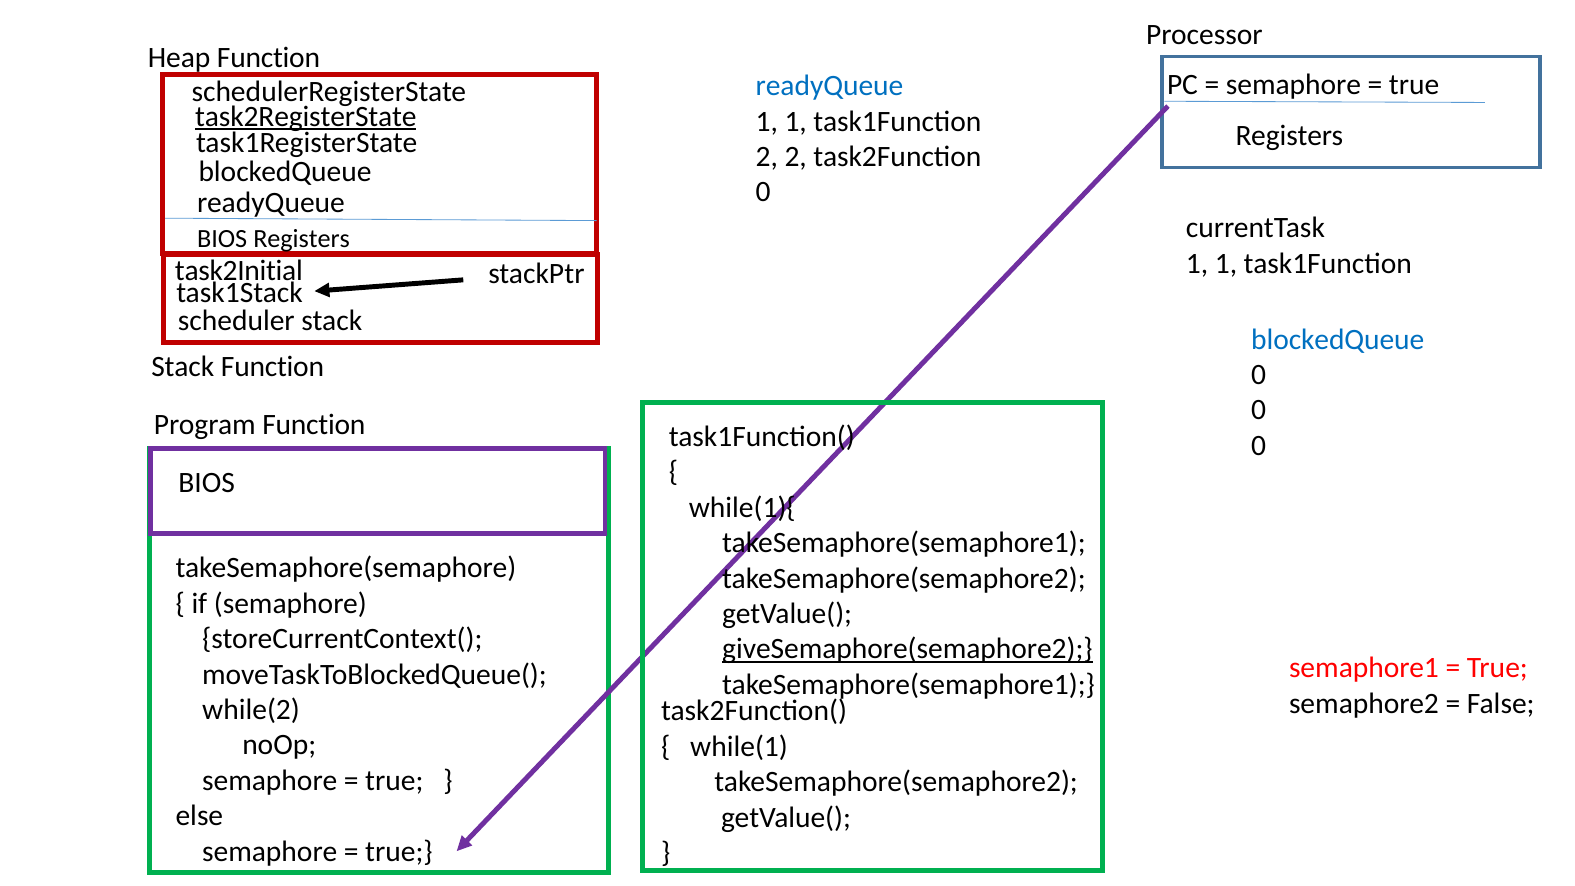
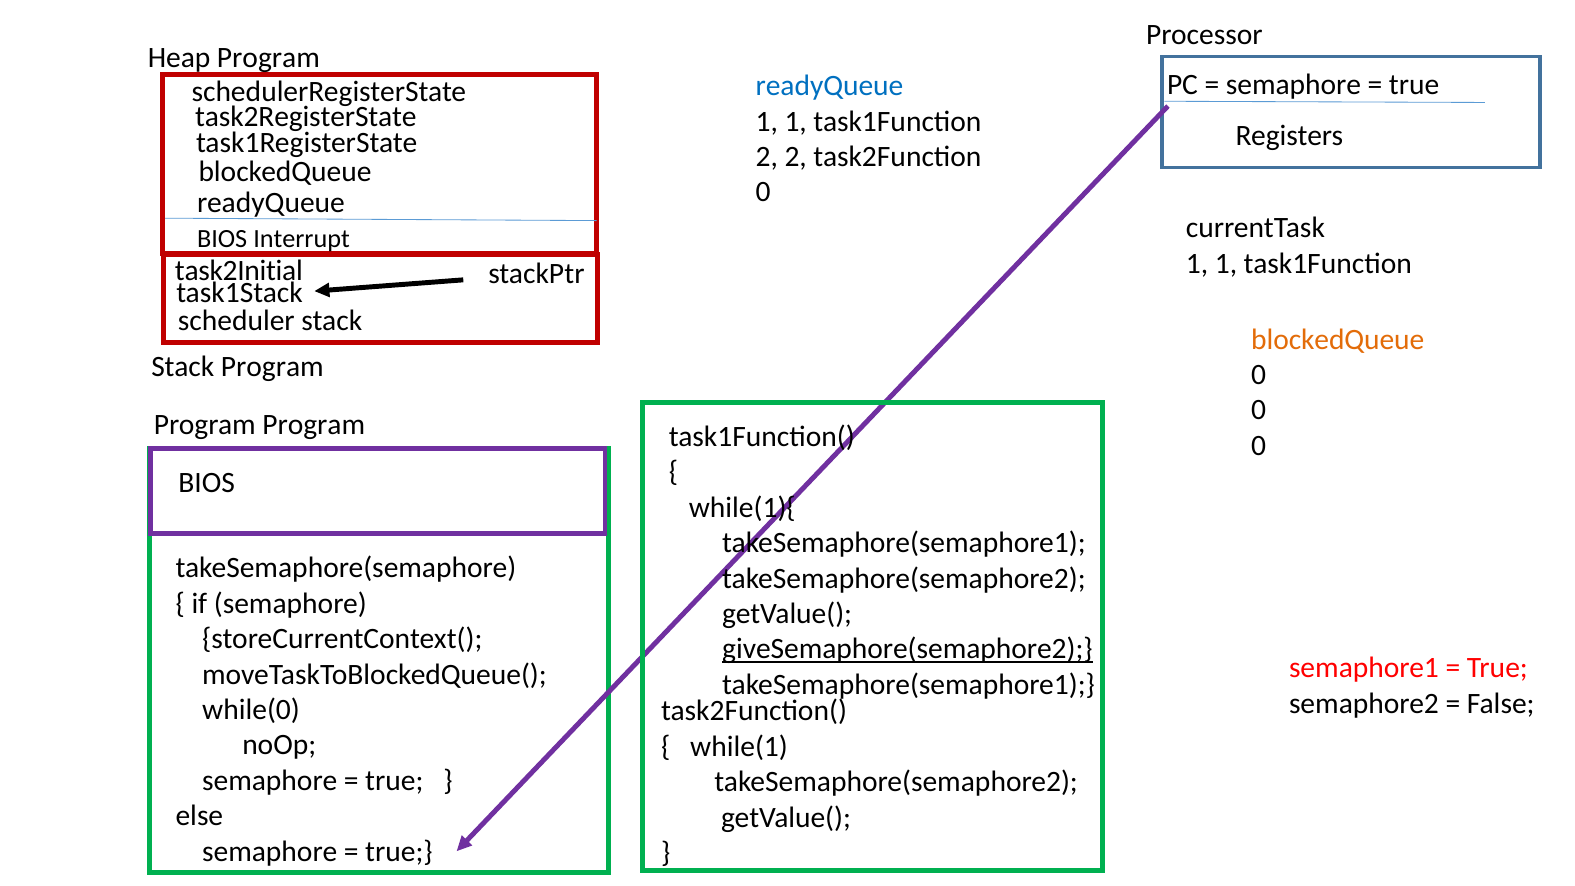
Heap Function: Function -> Program (268, 58)
task2RegisterState underline: present -> none (306, 116)
Registers: Registers -> Interrupt (302, 239)
blockedQueue colour: blue -> orange (1338, 339)
Stack Function: Function -> Program (272, 367)
Function: Function -> Program (314, 425)
while(2: while(2 -> while(0 (251, 710)
